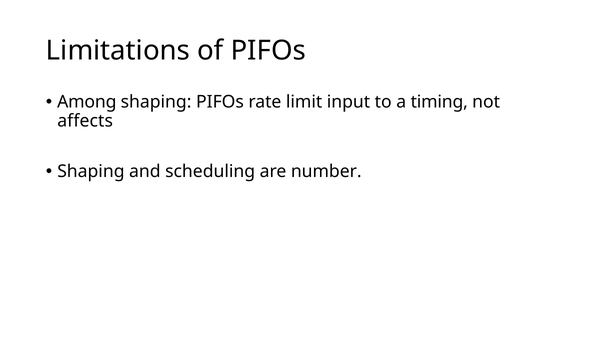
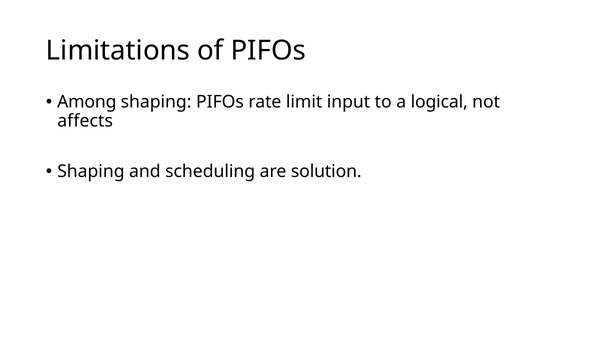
timing: timing -> logical (439, 102)
number: number -> solution (326, 172)
